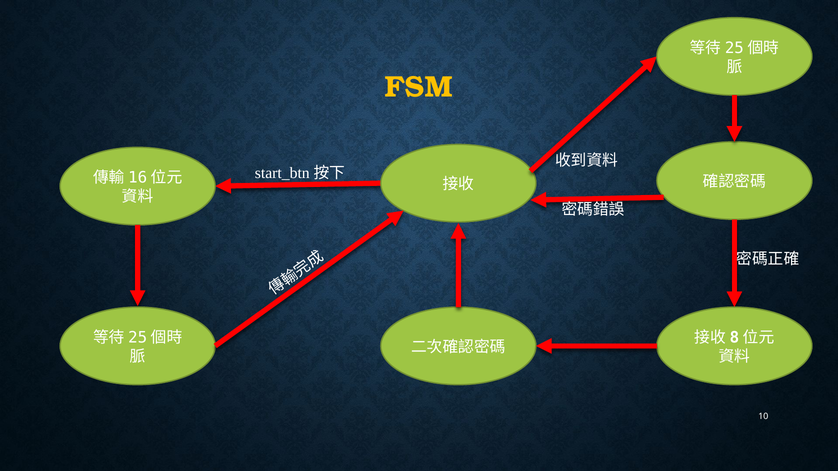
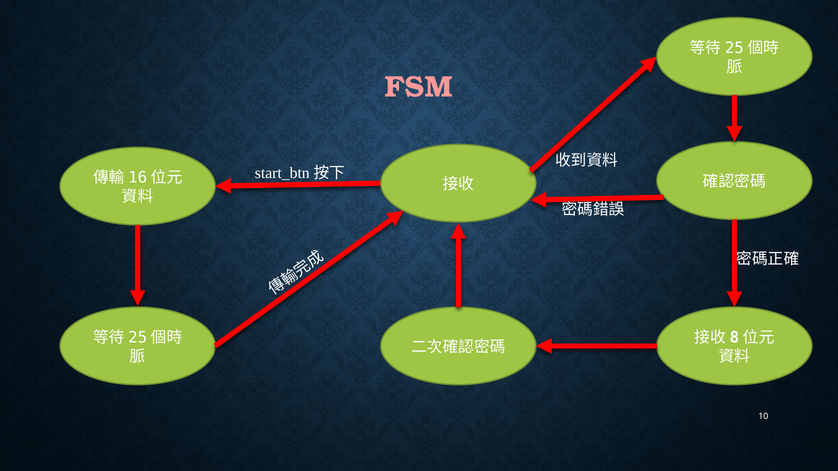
FSM colour: yellow -> pink (419, 87)
